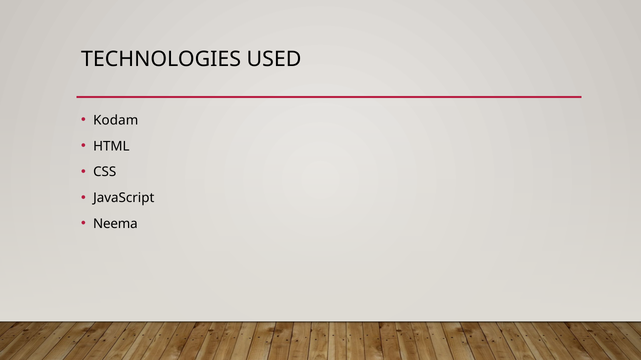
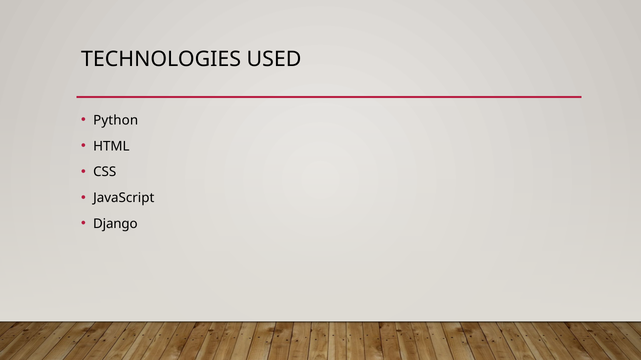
Kodam: Kodam -> Python (116, 121)
Neema: Neema -> Django (115, 224)
